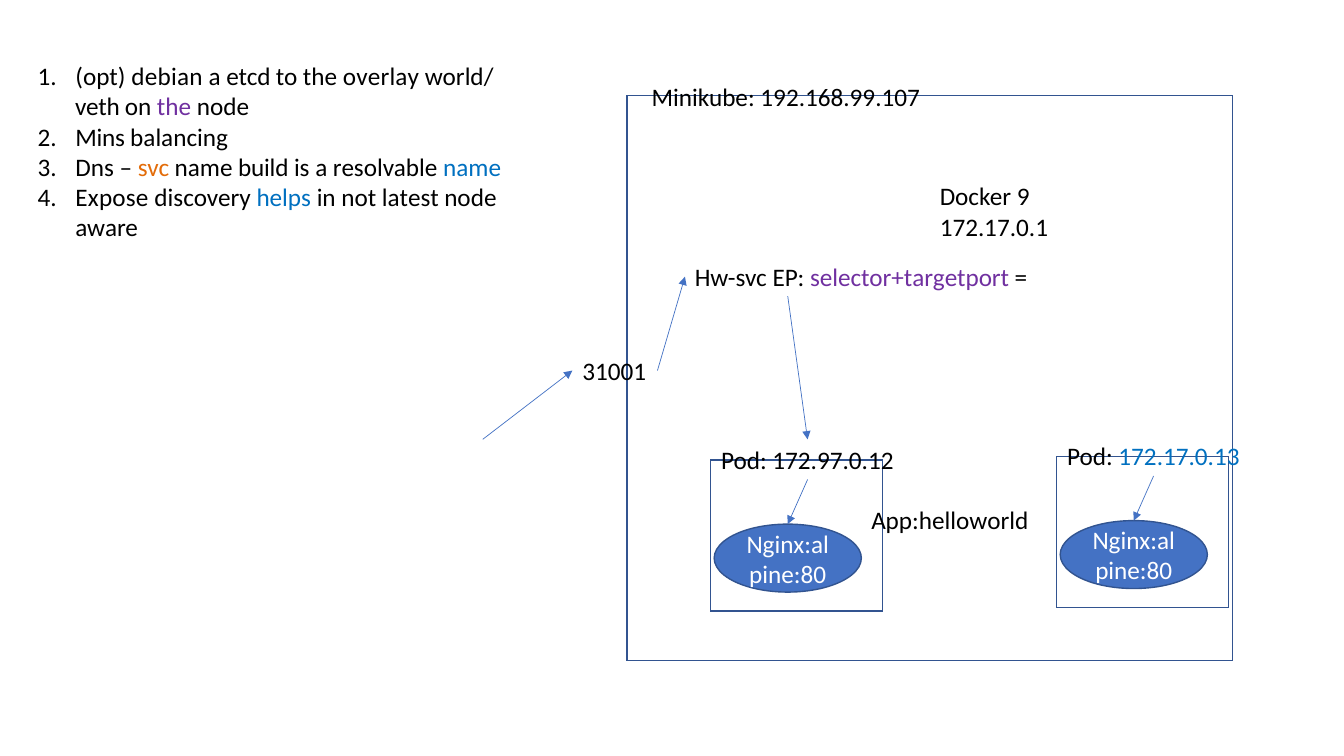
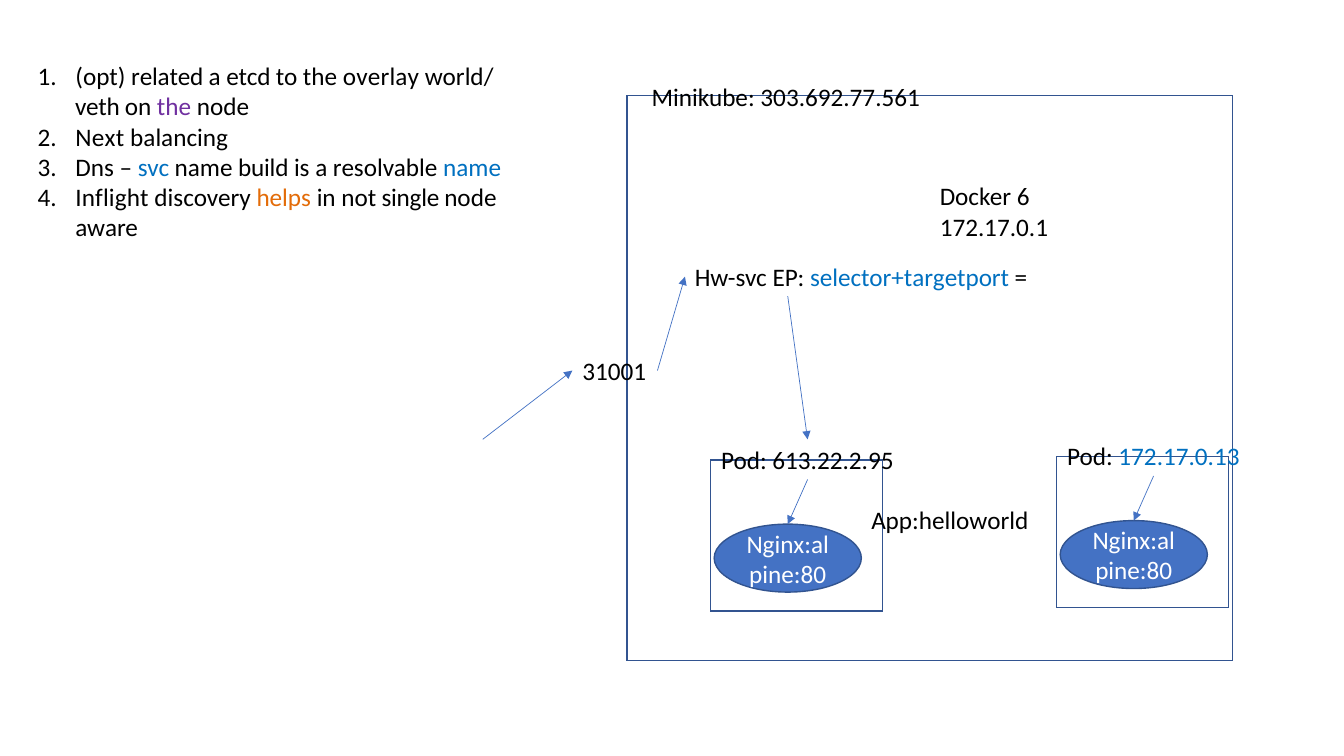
debian: debian -> related (167, 77)
192.168.99.107: 192.168.99.107 -> 303.692.77.561 (840, 99)
Mins: Mins -> Next (100, 138)
svc colour: orange -> blue (154, 168)
9: 9 -> 6 (1023, 198)
Expose: Expose -> Inflight (112, 198)
helps colour: blue -> orange (284, 198)
latest: latest -> single (410, 198)
selector+targetport colour: purple -> blue (910, 278)
172.97.0.12: 172.97.0.12 -> 613.22.2.95 (833, 461)
